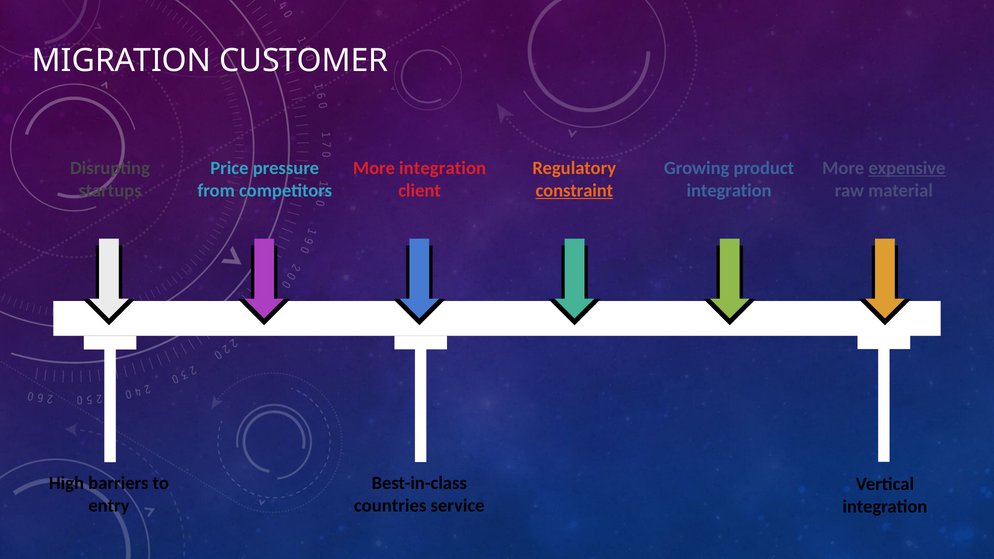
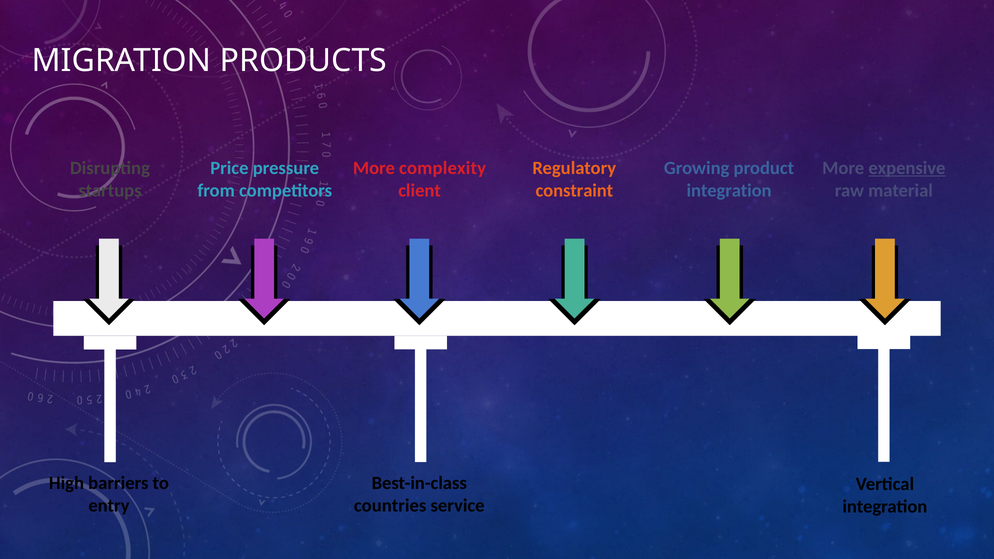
CUSTOMER: CUSTOMER -> PRODUCTS (303, 61)
More integration: integration -> complexity (443, 168)
constraint underline: present -> none (574, 191)
